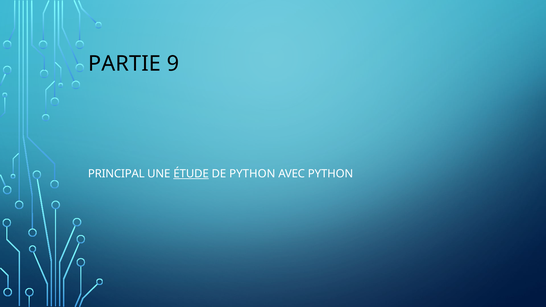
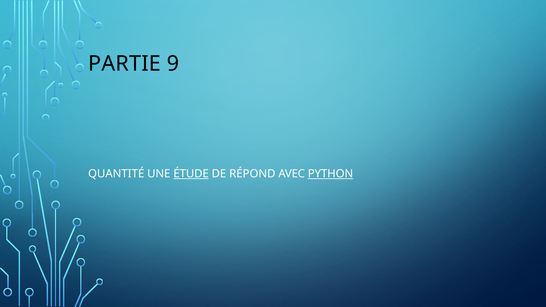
PRINCIPAL: PRINCIPAL -> QUANTITÉ (116, 174)
DE PYTHON: PYTHON -> RÉPOND (252, 174)
PYTHON underline: none -> present (331, 174)
